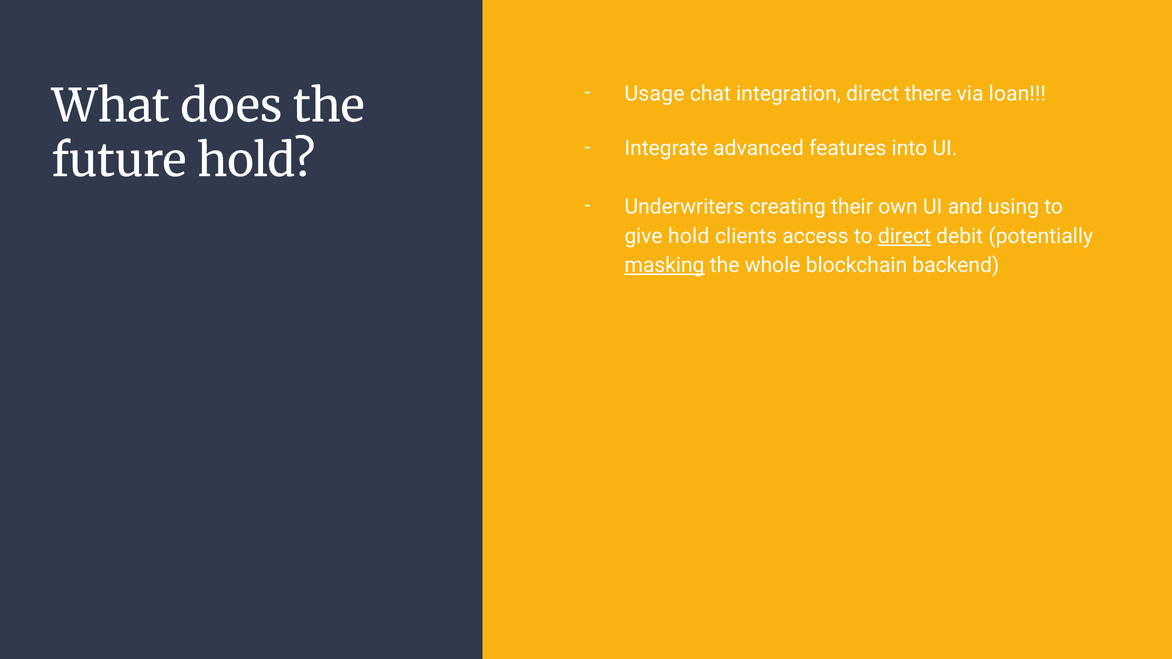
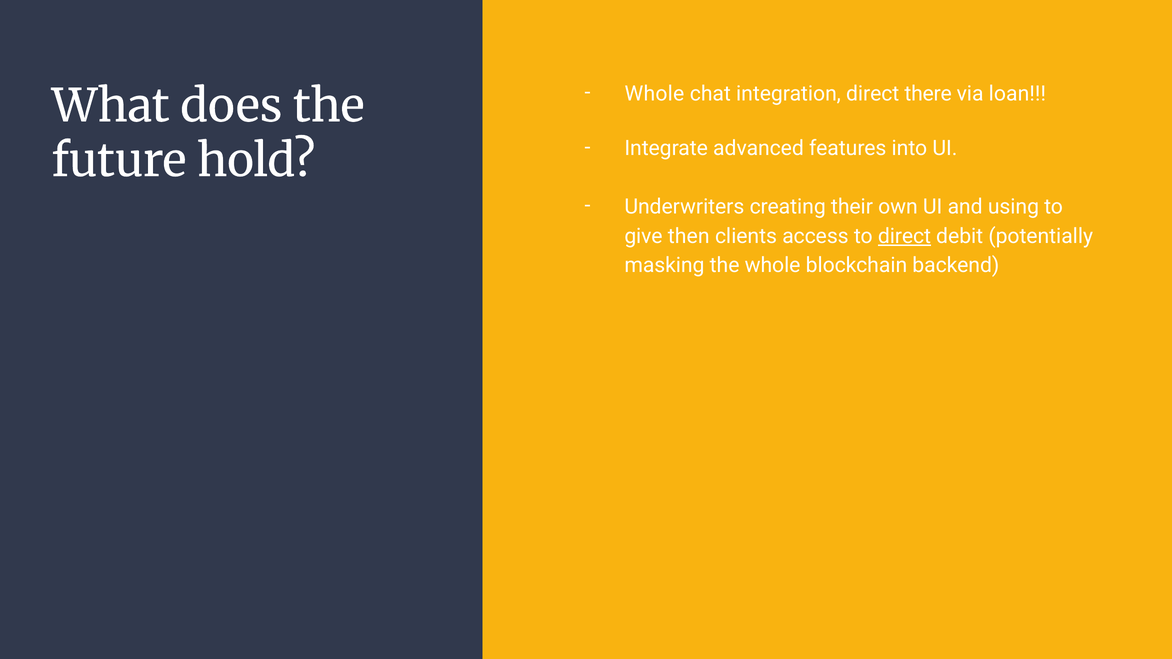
Usage: Usage -> Whole (654, 94)
give hold: hold -> then (689, 236)
masking underline: present -> none (664, 265)
